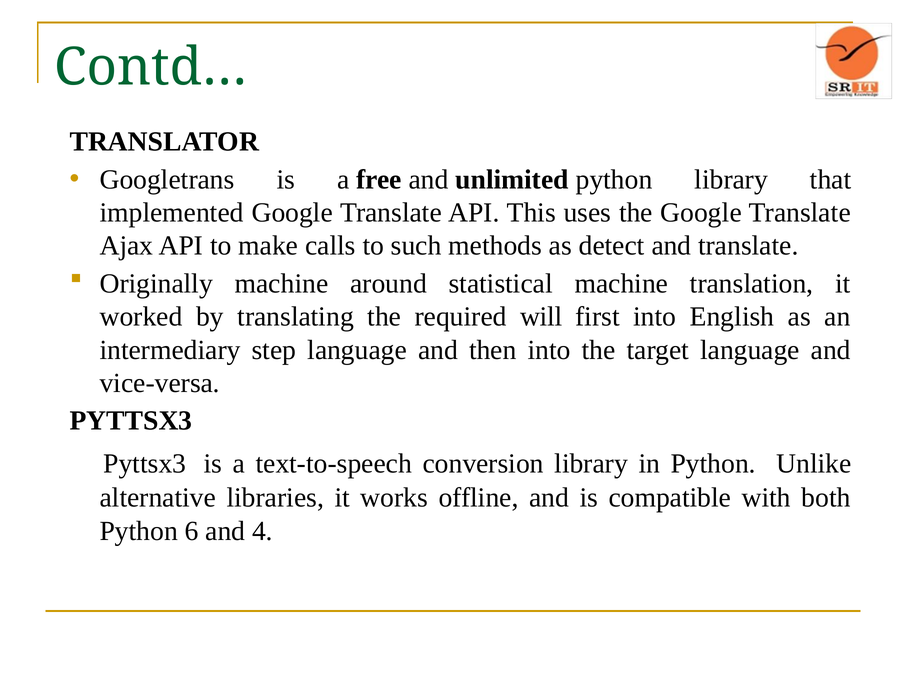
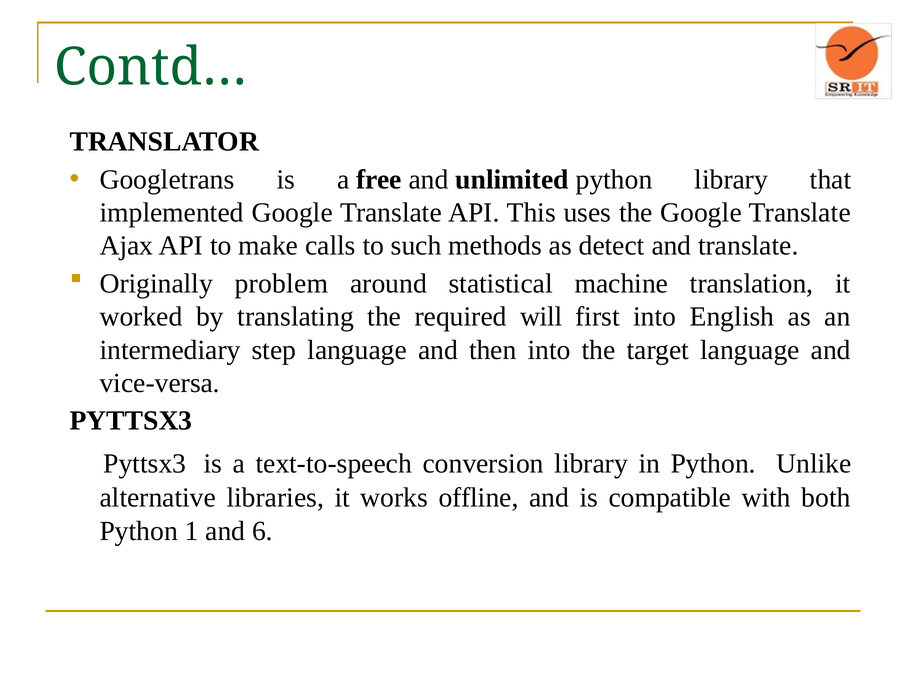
Originally machine: machine -> problem (281, 284)
6: 6 -> 1 (192, 531)
4: 4 -> 6 (262, 531)
